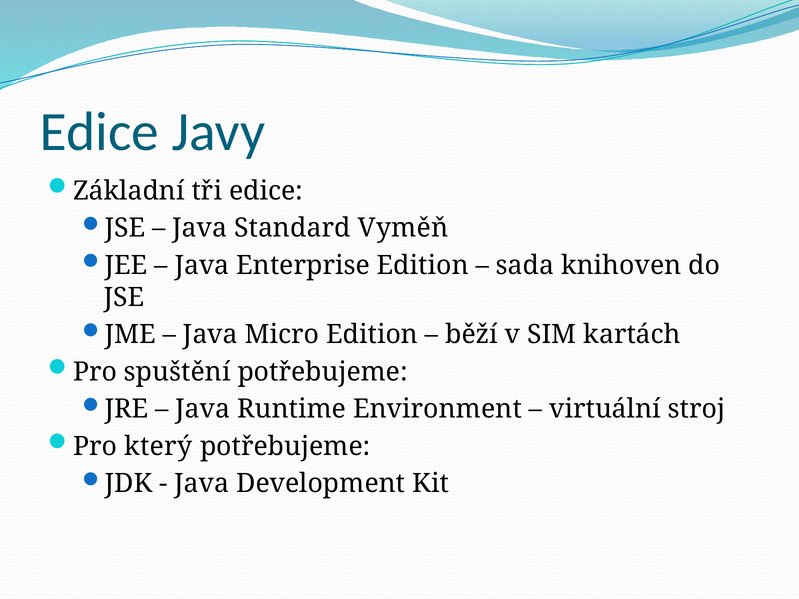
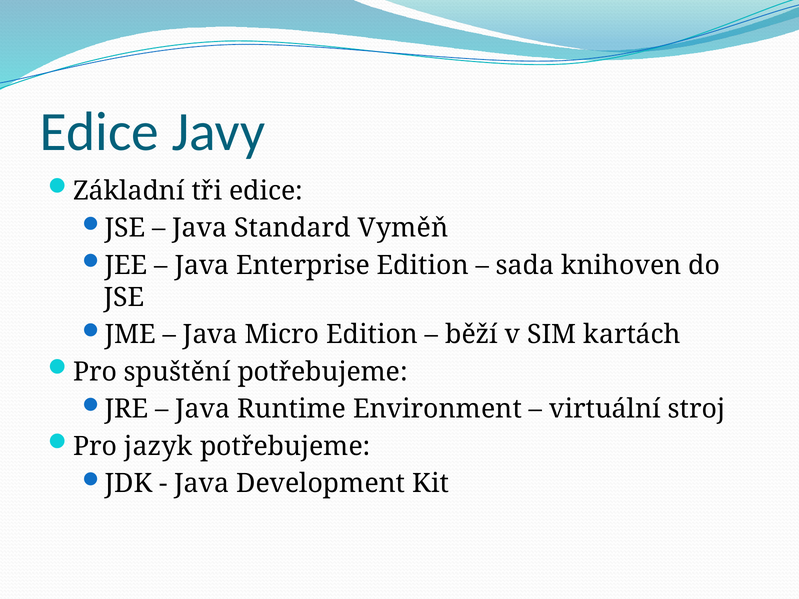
který: který -> jazyk (158, 447)
